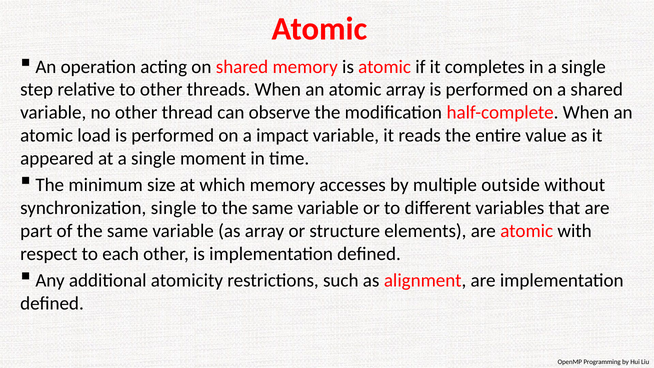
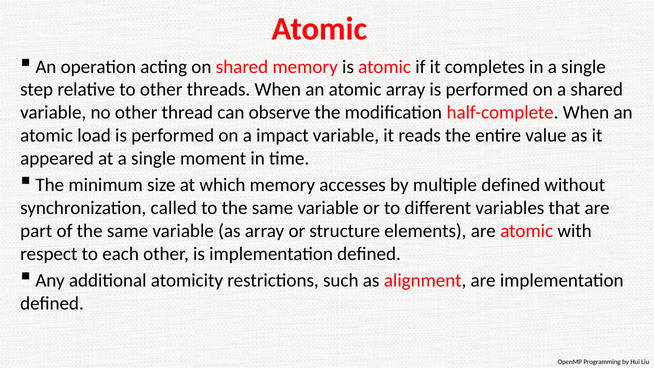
multiple outside: outside -> defined (511, 185)
synchronization single: single -> called (174, 208)
